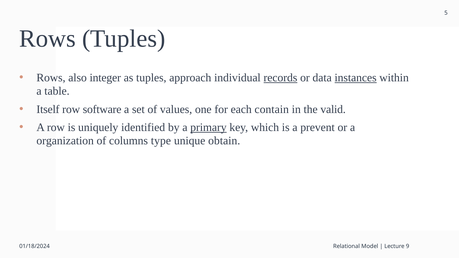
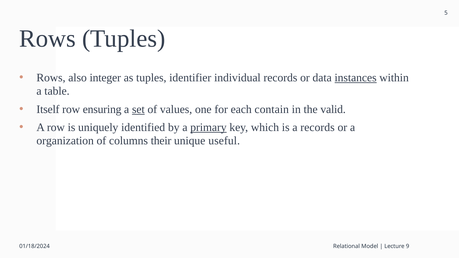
approach: approach -> identifier (190, 78)
records underline: present -> none (280, 78)
software: software -> ensuring (102, 109)
set underline: none -> present (138, 109)
a prevent: prevent -> records (317, 127)
type: type -> their (161, 141)
obtain: obtain -> useful (224, 141)
